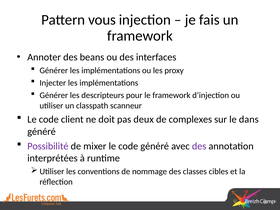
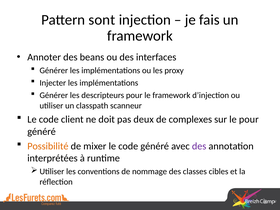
vous: vous -> sont (102, 20)
le dans: dans -> pour (249, 119)
Possibilité colour: purple -> orange (48, 146)
